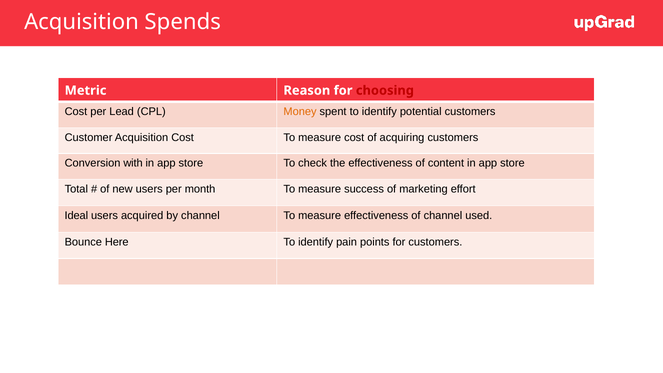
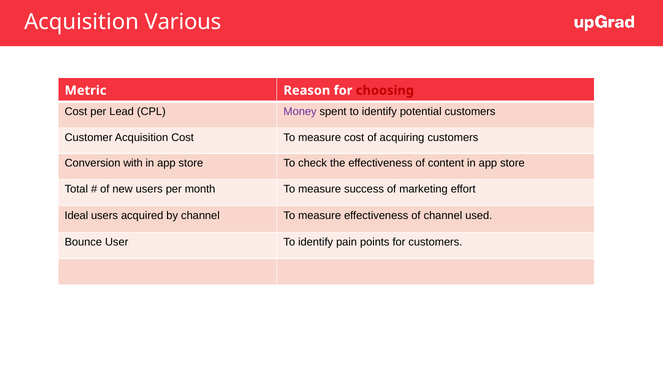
Spends: Spends -> Various (183, 22)
Money colour: orange -> purple (300, 112)
Here: Here -> User (117, 242)
